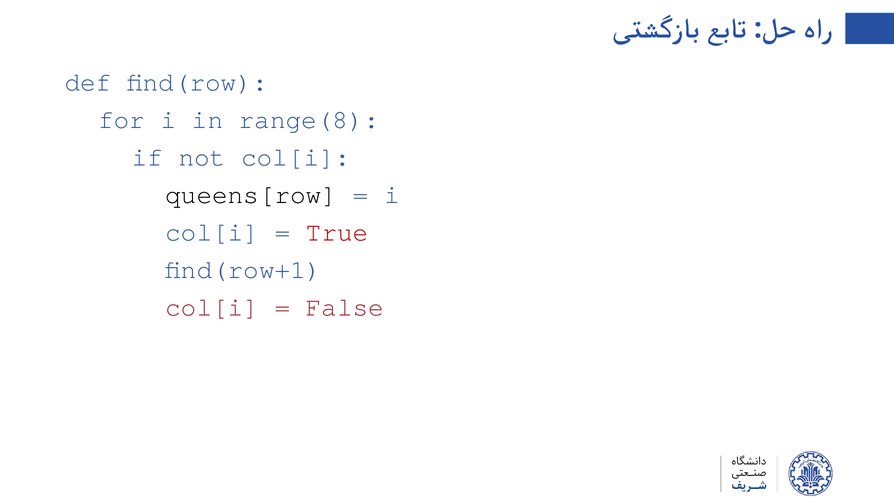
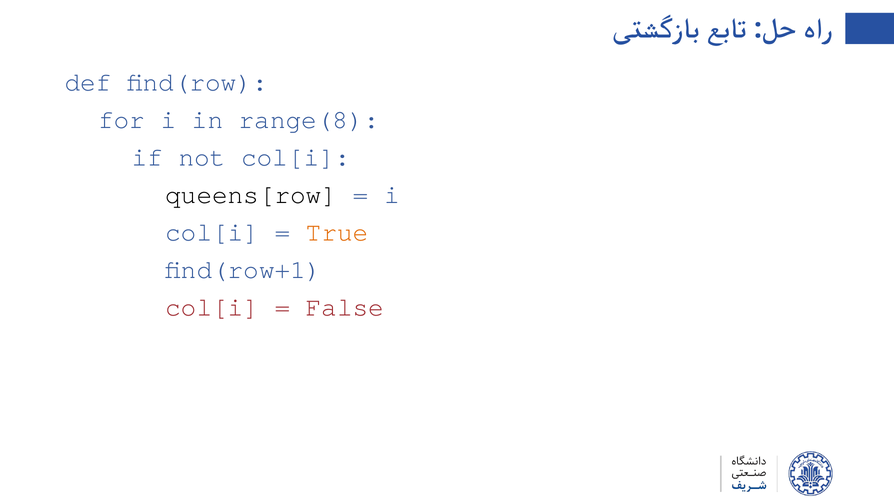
True colour: red -> orange (337, 232)
